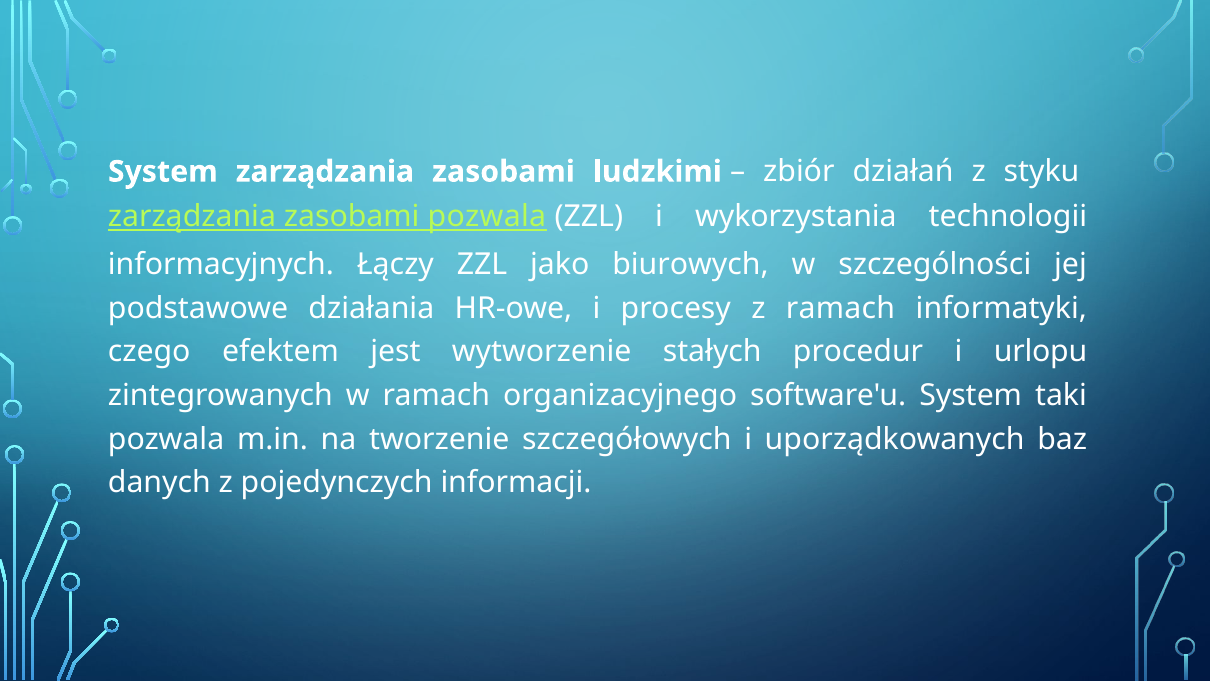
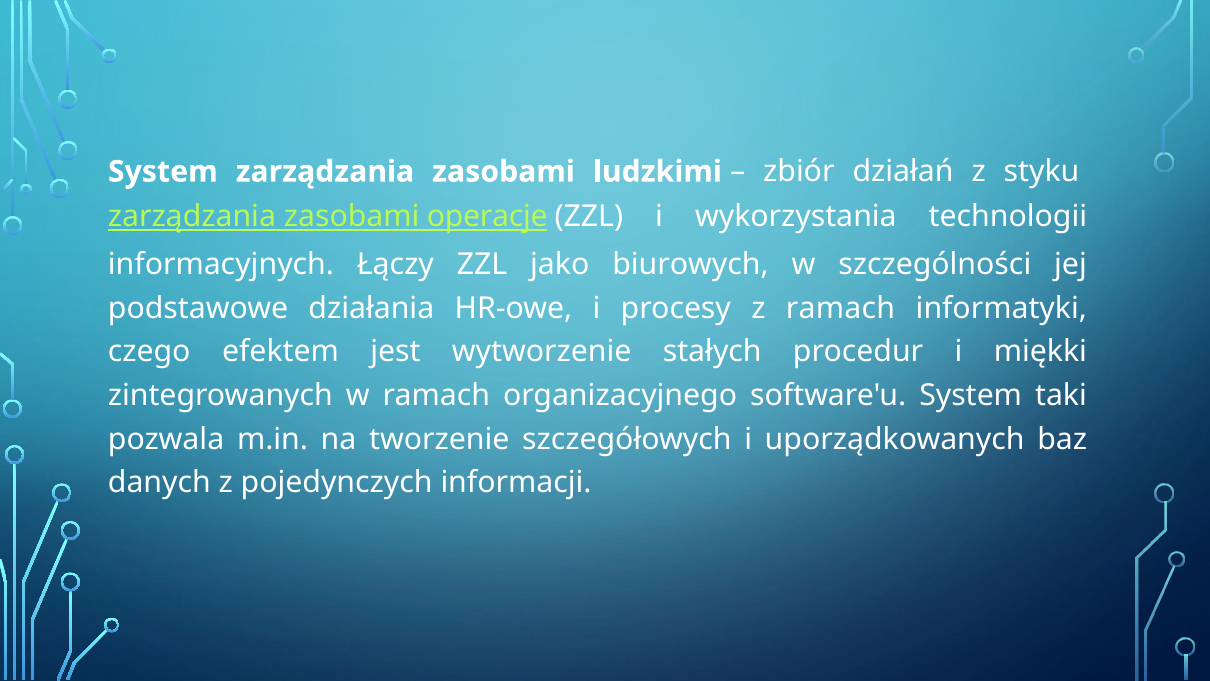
zasobami pozwala: pozwala -> operacje (487, 216)
urlopu: urlopu -> miękki (1040, 352)
